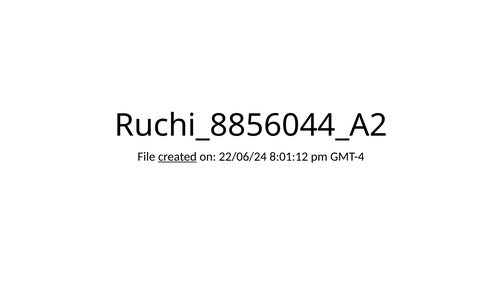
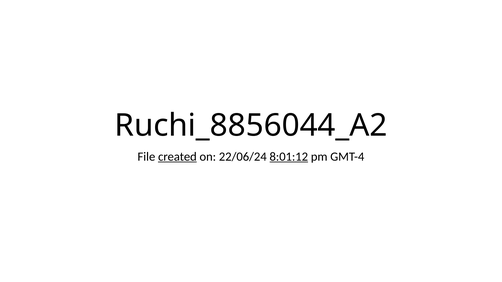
8:01:12 underline: none -> present (289, 157)
